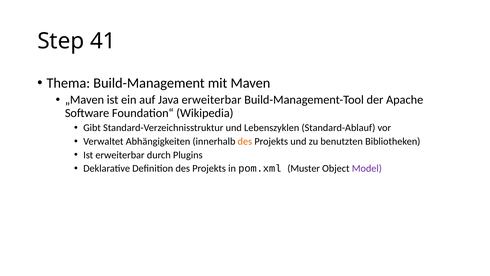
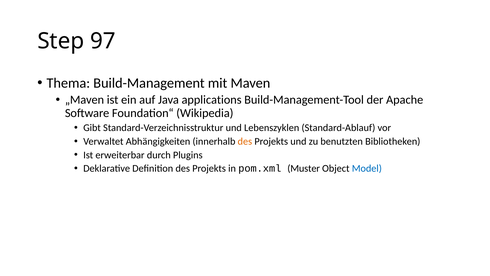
41: 41 -> 97 (103, 41)
Java erweiterbar: erweiterbar -> applications (212, 100)
Model colour: purple -> blue (367, 168)
